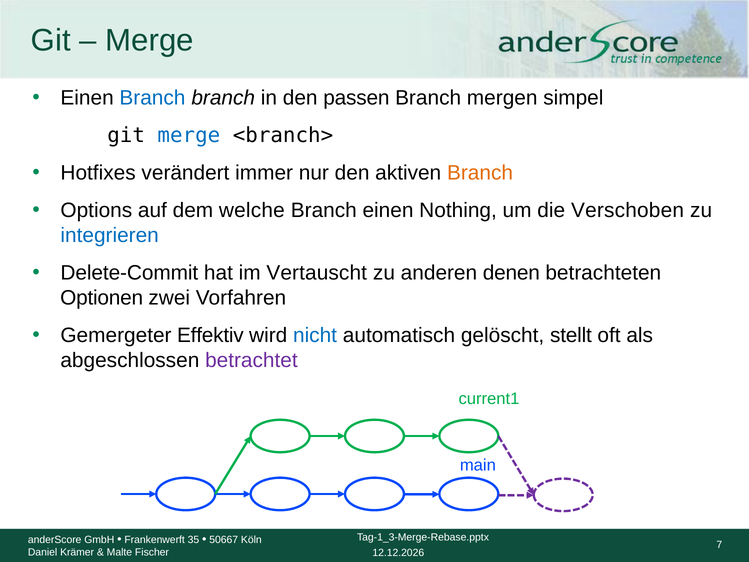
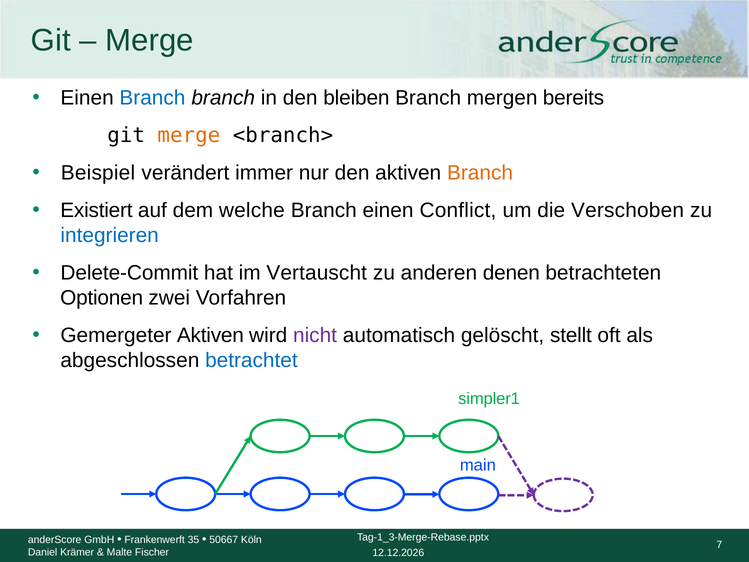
passen: passen -> bleiben (356, 98)
simpel: simpel -> bereits (573, 98)
merge colour: blue -> orange (189, 136)
Hotfixes: Hotfixes -> Beispiel (98, 173)
Options: Options -> Existiert (96, 210)
Nothing: Nothing -> Conflict (458, 210)
Gemergeter Effektiv: Effektiv -> Aktiven (210, 335)
nicht colour: blue -> purple (315, 335)
betrachtet colour: purple -> blue (251, 360)
current1: current1 -> simpler1 (489, 399)
